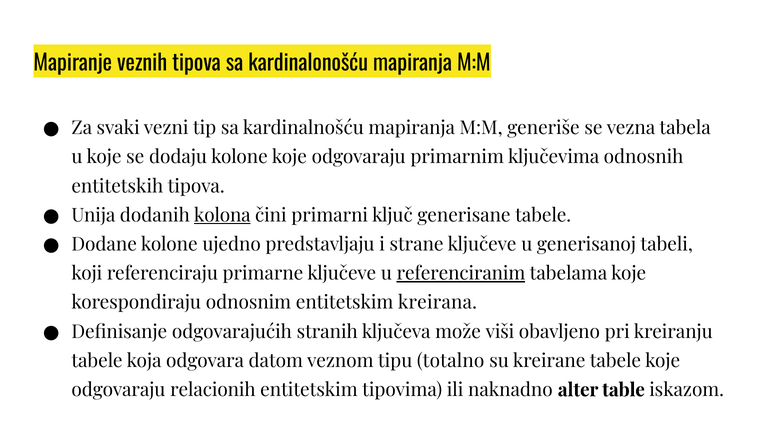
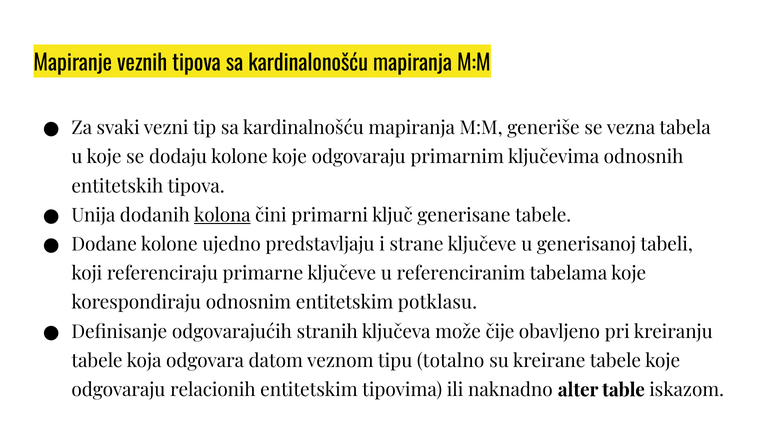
referenciranim underline: present -> none (461, 274)
kreirana: kreirana -> potklasu (437, 303)
viši: viši -> čije (500, 332)
